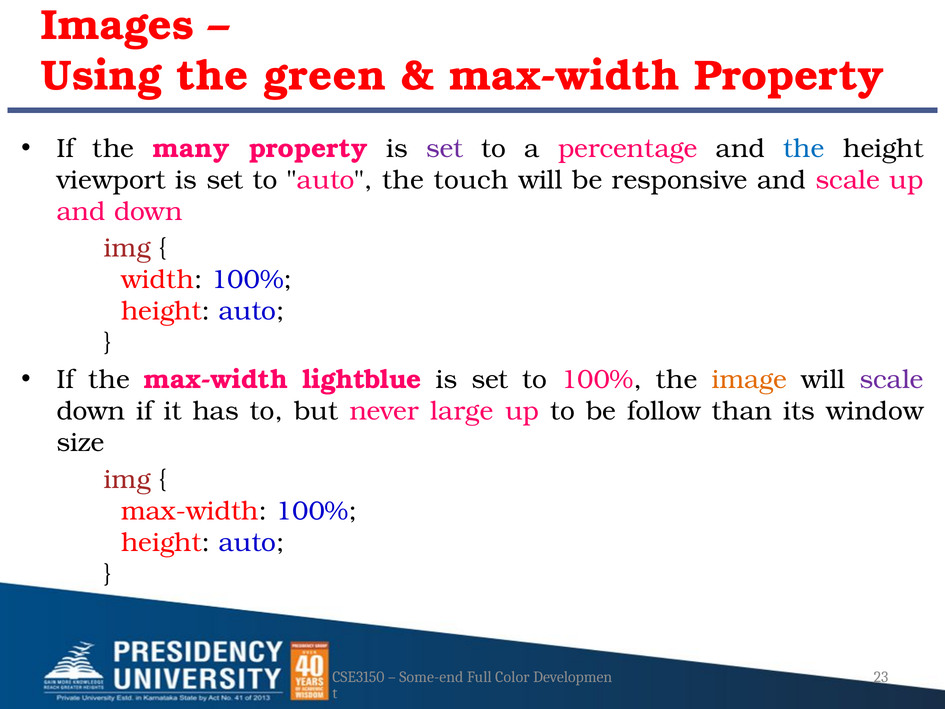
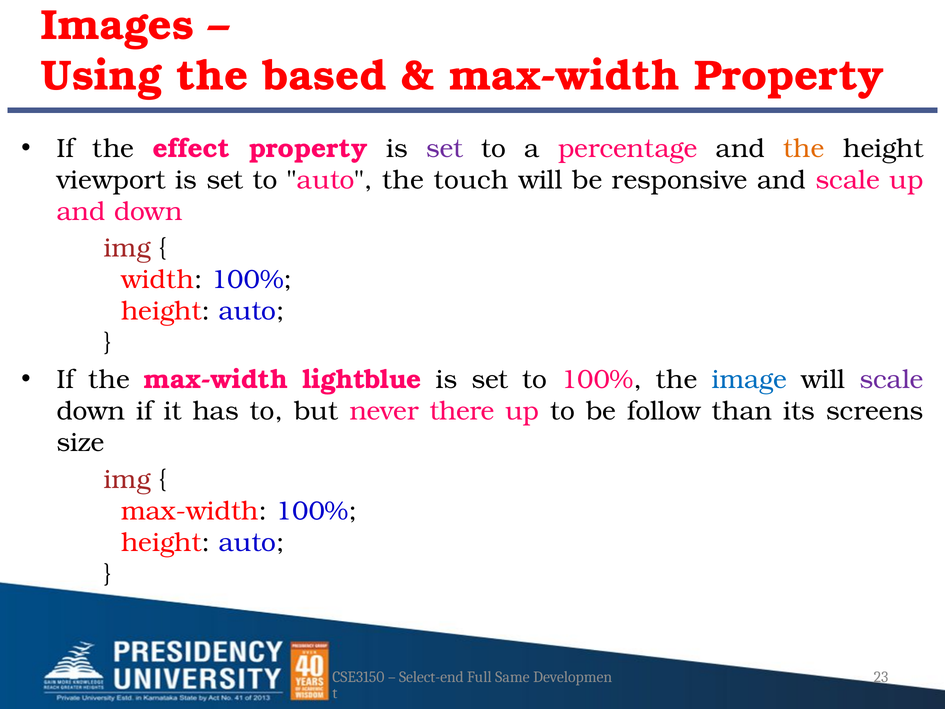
green: green -> based (325, 76)
many: many -> effect (191, 148)
the colour: blue -> orange (804, 148)
image colour: orange -> blue (749, 379)
large: large -> there (462, 411)
window: window -> screens (875, 411)
Some-end: Some-end -> Select-end (431, 677)
Color: Color -> Same (512, 677)
